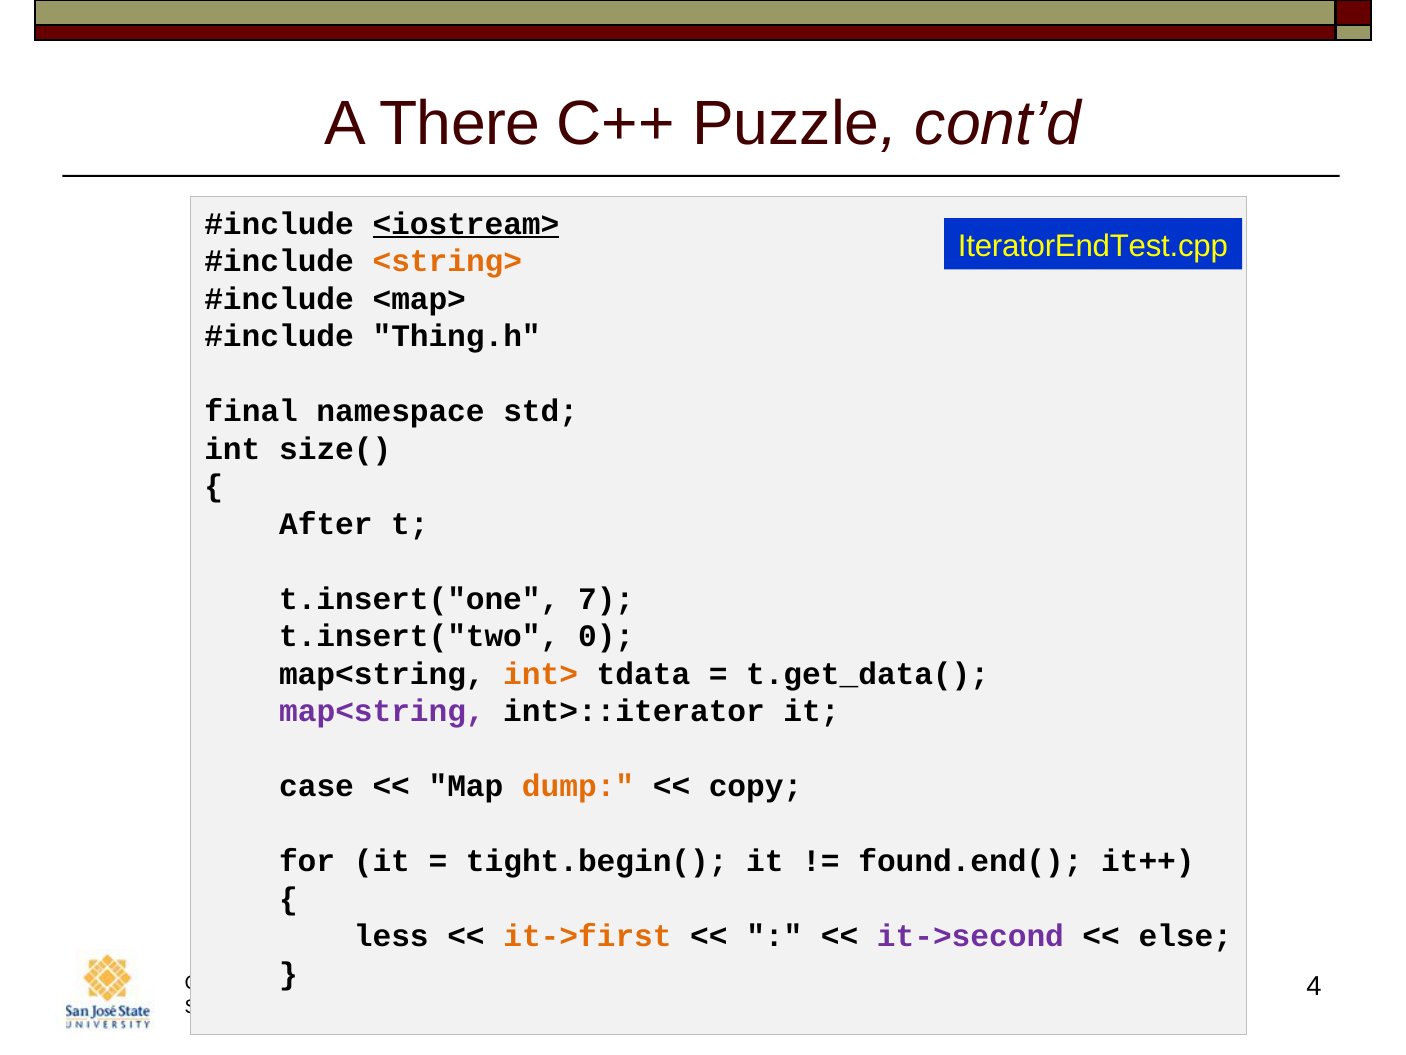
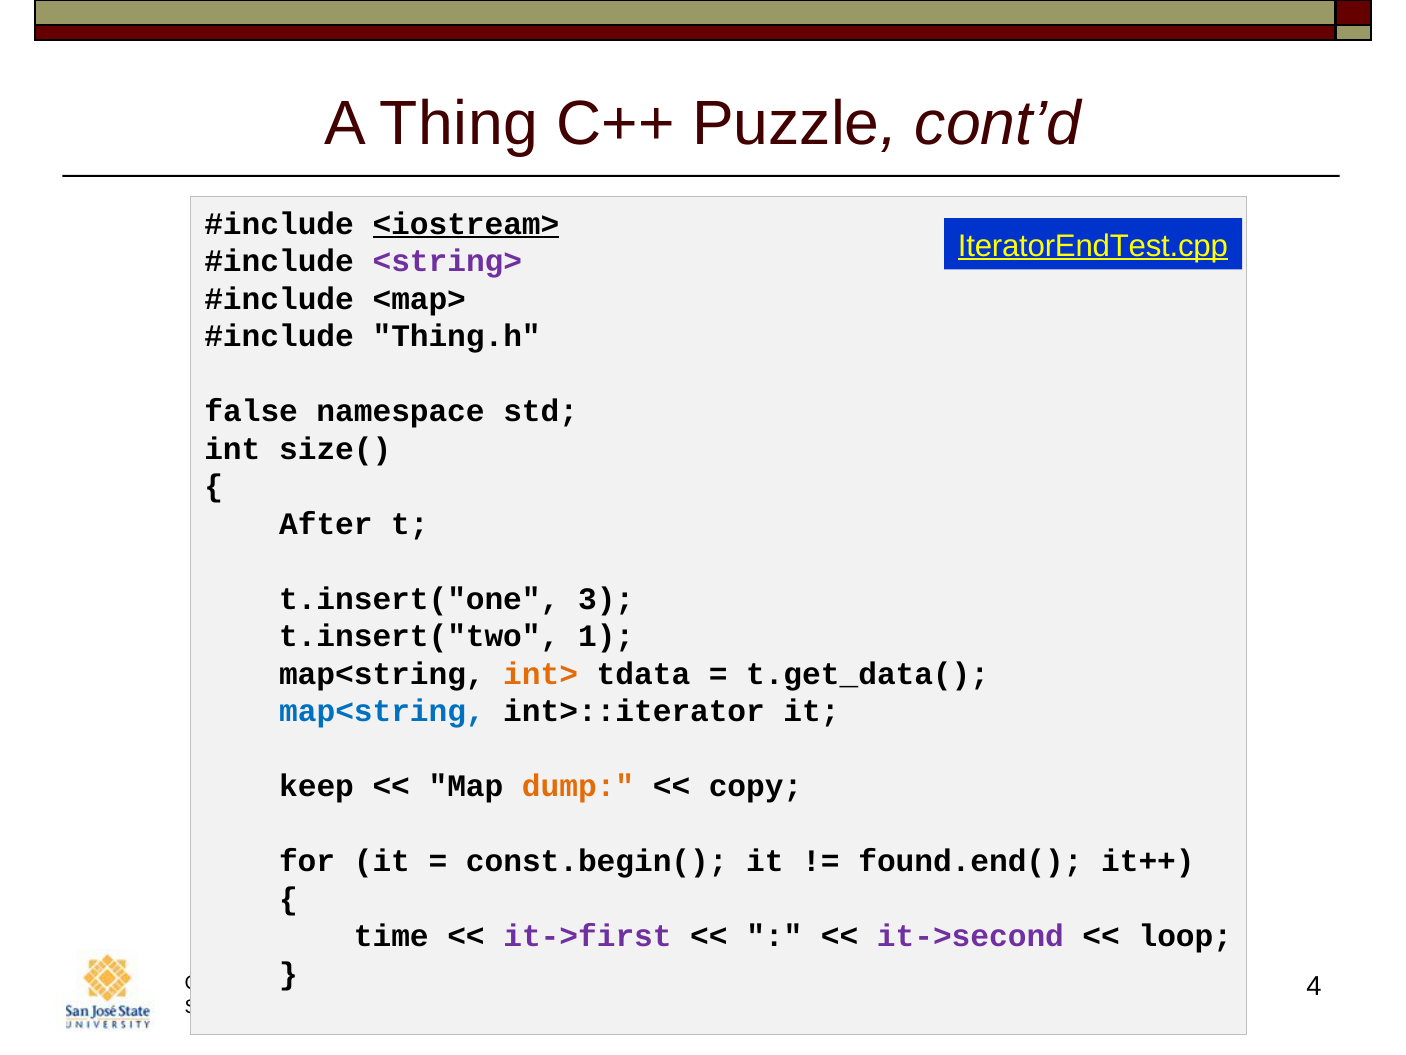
There: There -> Thing (459, 124)
IteratorEndTest.cpp underline: none -> present (1093, 246)
<string> colour: orange -> purple (447, 261)
final: final -> false (251, 411)
7: 7 -> 3 (606, 599)
0: 0 -> 1 (606, 636)
map<string colour: purple -> blue (382, 711)
case: case -> keep (317, 786)
tight.begin(: tight.begin( -> const.begin( (597, 861)
less: less -> time (391, 936)
it->first colour: orange -> purple (588, 936)
else: else -> loop (1185, 936)
